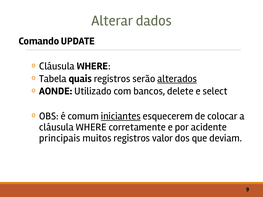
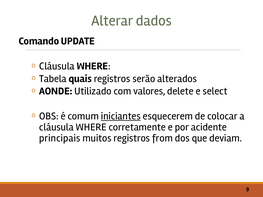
alterados underline: present -> none (177, 79)
bancos: bancos -> valores (149, 91)
valor: valor -> from (163, 138)
